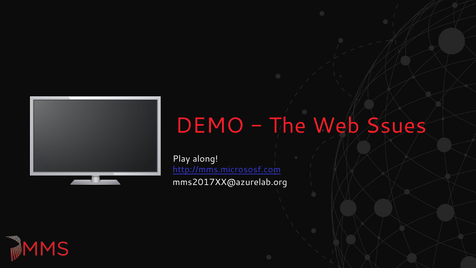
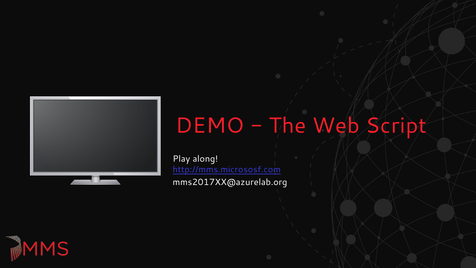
Ssues: Ssues -> Script (396, 126)
